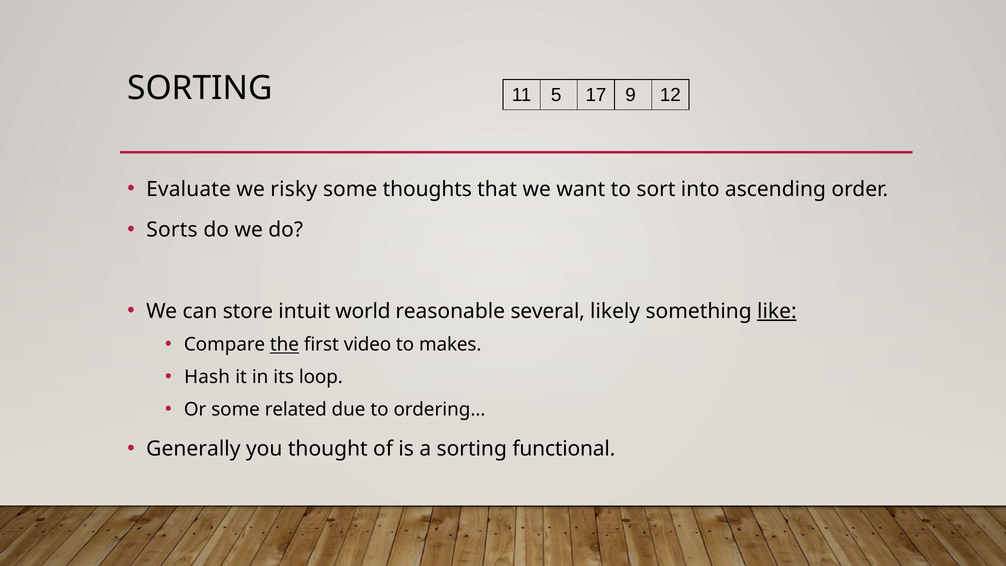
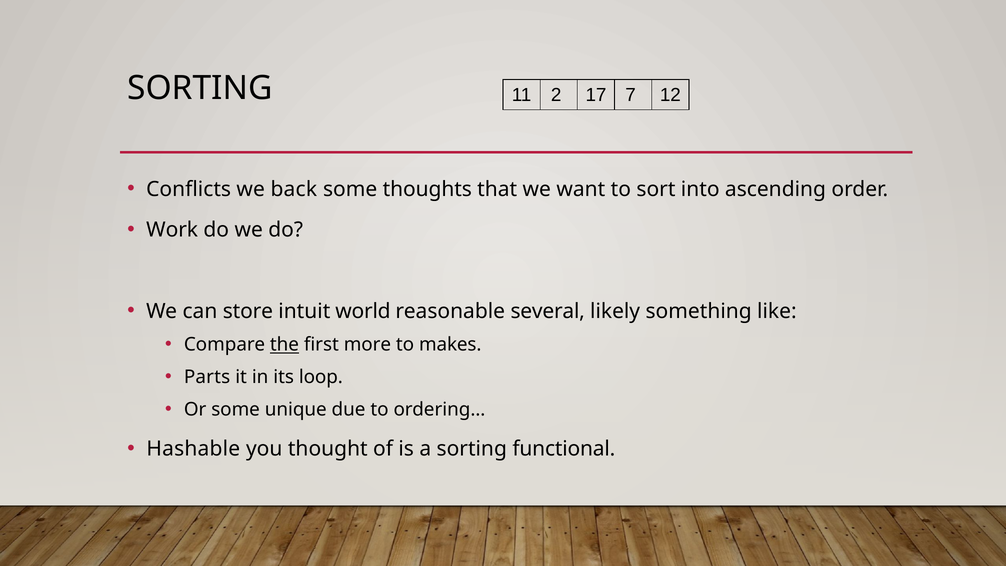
5: 5 -> 2 (556, 95)
9: 9 -> 7 (631, 95)
Evaluate: Evaluate -> Conflicts (189, 189)
risky: risky -> back (294, 189)
Sorts: Sorts -> Work (172, 230)
like underline: present -> none (777, 311)
video: video -> more (367, 345)
Hash: Hash -> Parts (207, 377)
related: related -> unique (296, 409)
Generally: Generally -> Hashable (193, 449)
